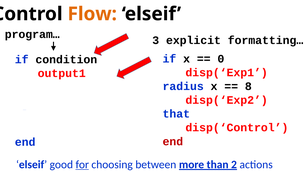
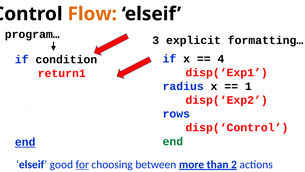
0: 0 -> 4 (221, 59)
output1: output1 -> return1 (62, 73)
8: 8 -> 1 (248, 86)
that: that -> rows (176, 114)
end colour: red -> green (173, 141)
end underline: none -> present (25, 142)
